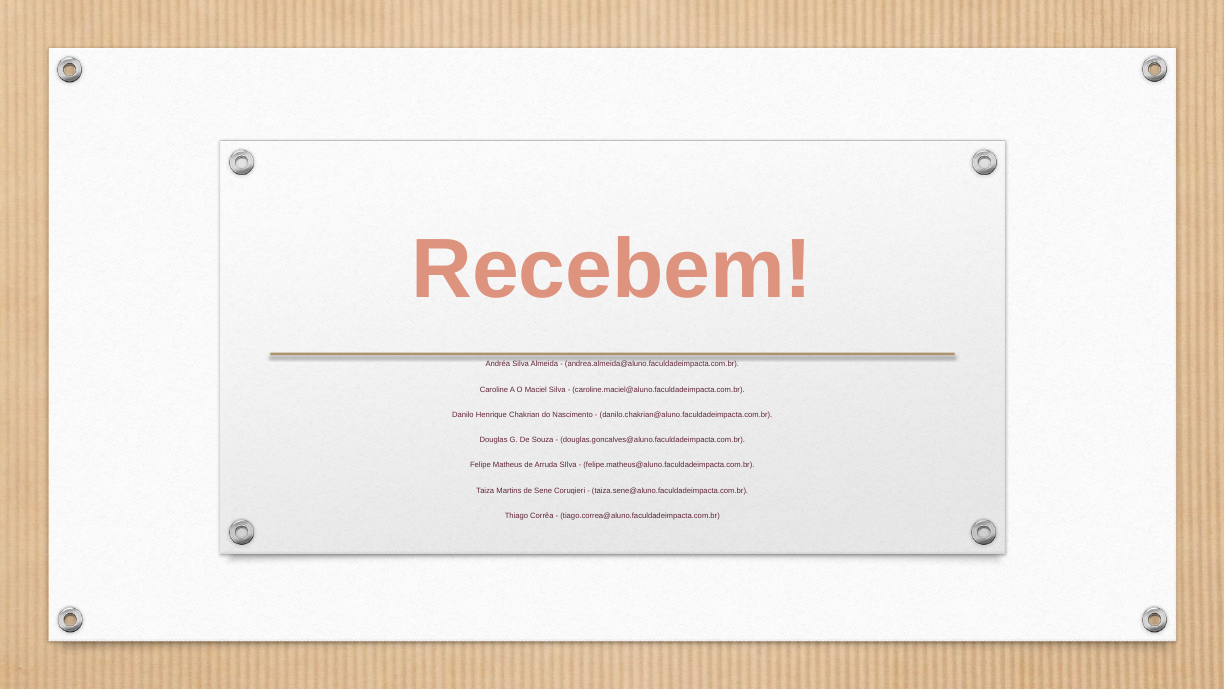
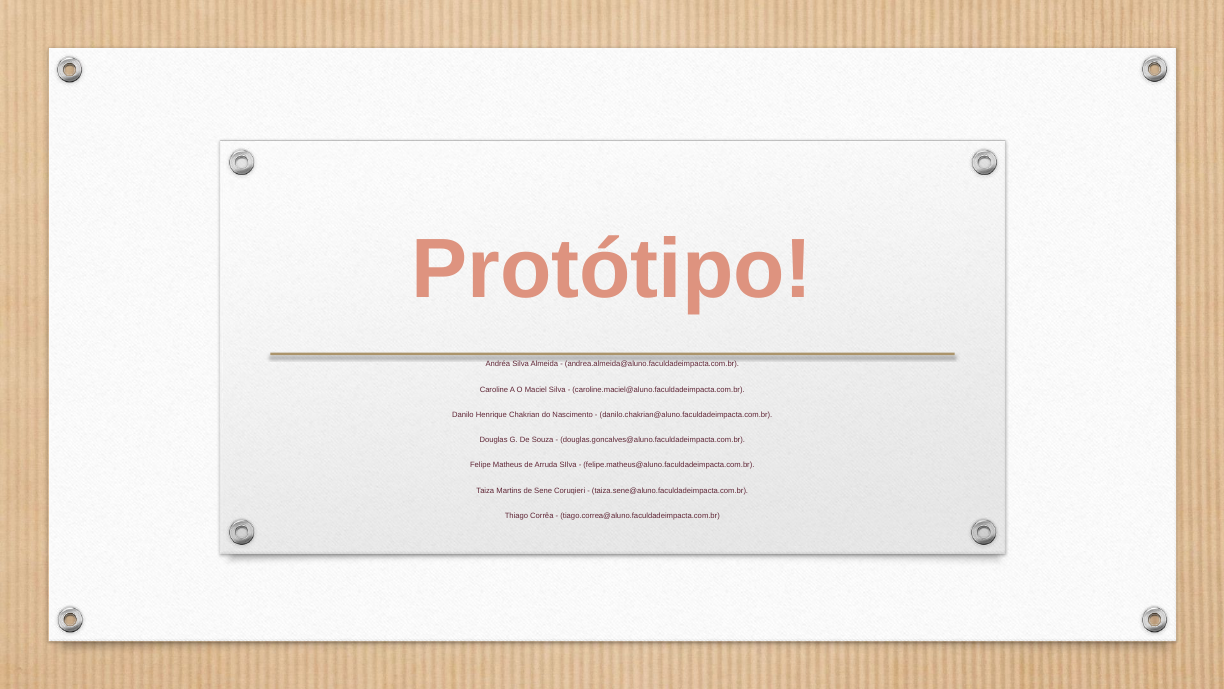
Recebem: Recebem -> Protótipo (612, 270)
